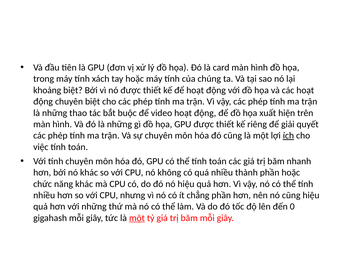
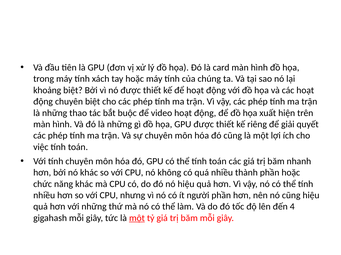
ích underline: present -> none (288, 136)
chẳng: chẳng -> người (198, 196)
0: 0 -> 4 (292, 207)
